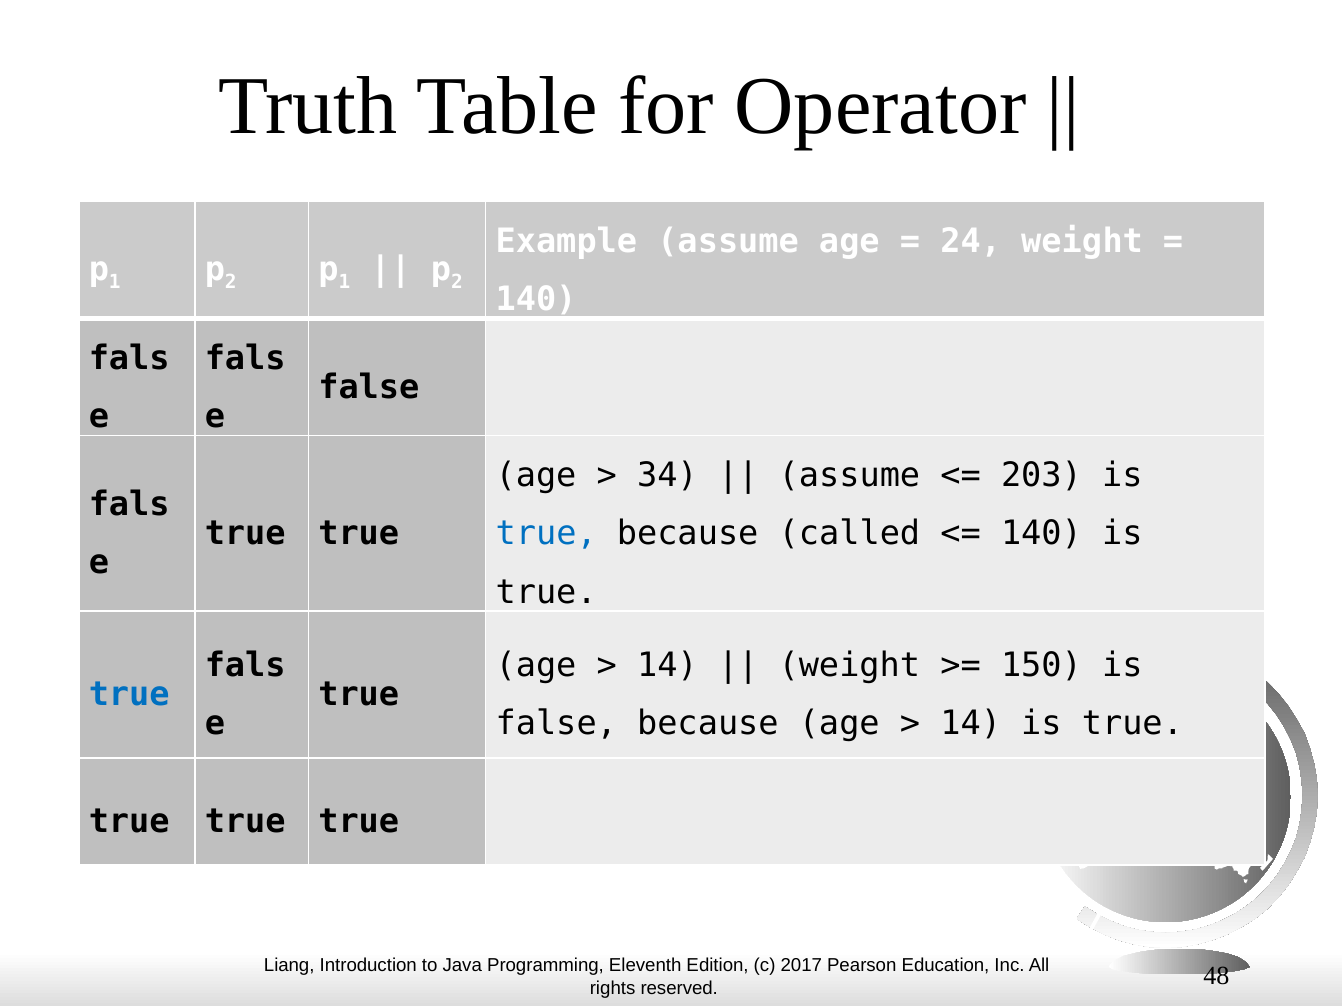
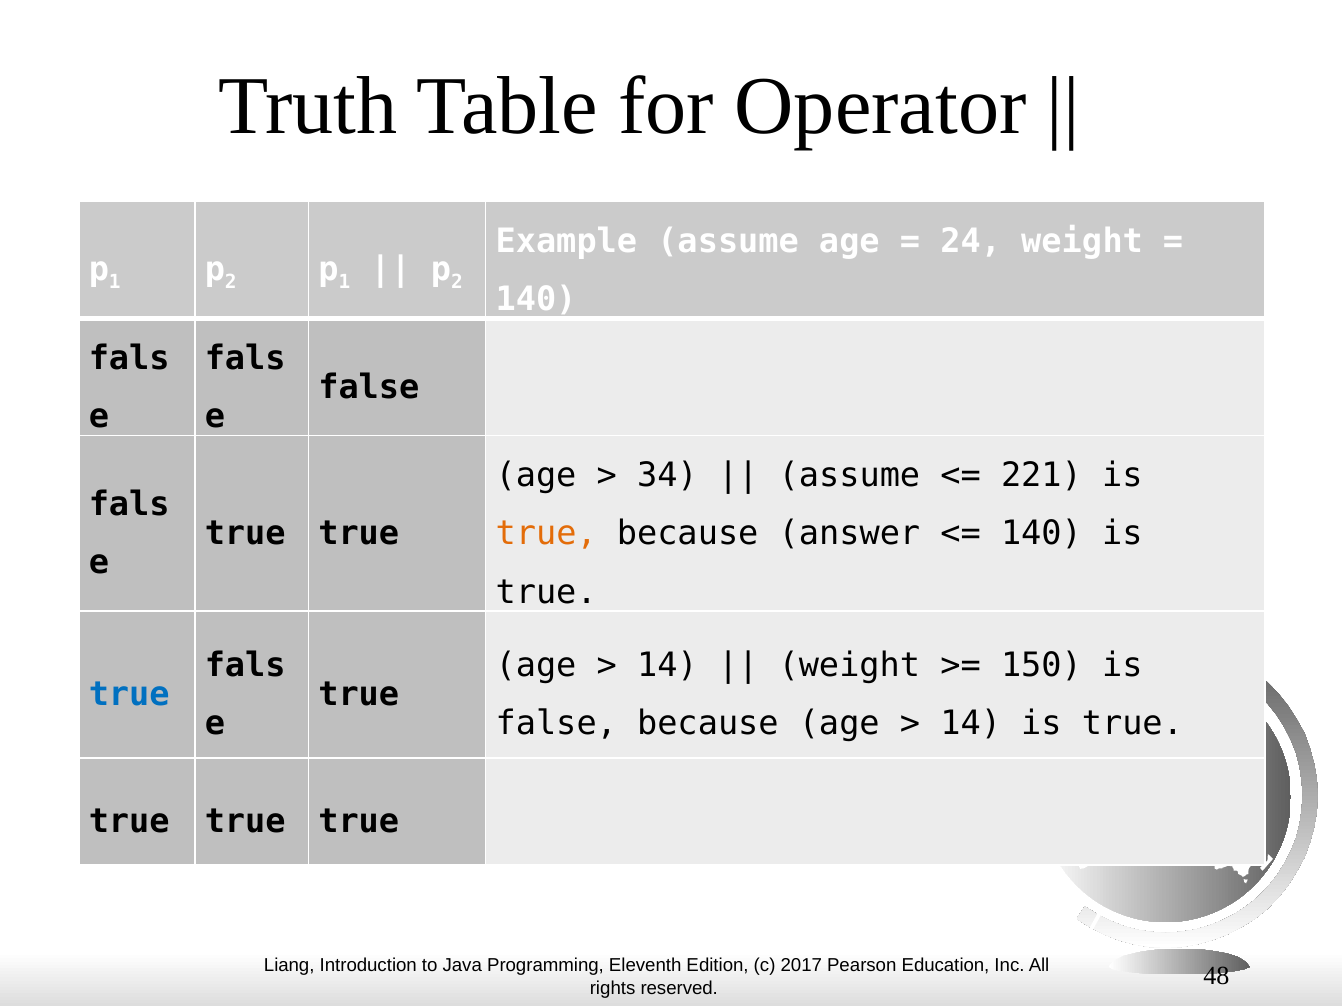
203: 203 -> 221 (1041, 475)
true colour: blue -> orange (546, 534)
called: called -> answer (849, 534)
